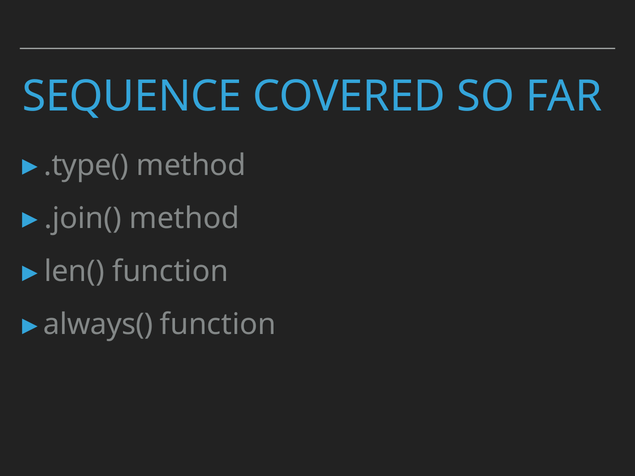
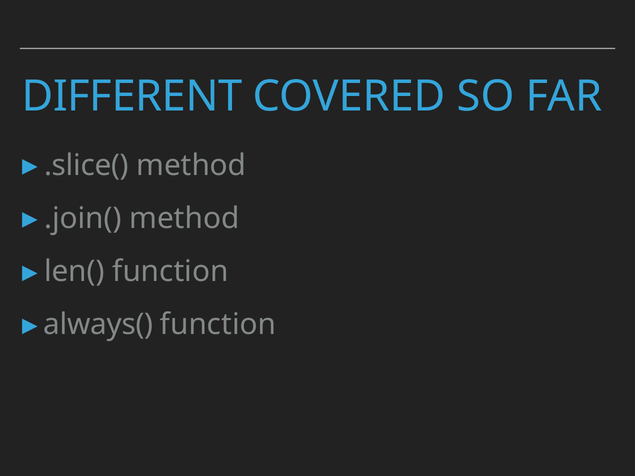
SEQUENCE: SEQUENCE -> DIFFERENT (132, 97)
.type(: .type( -> .slice( (86, 165)
